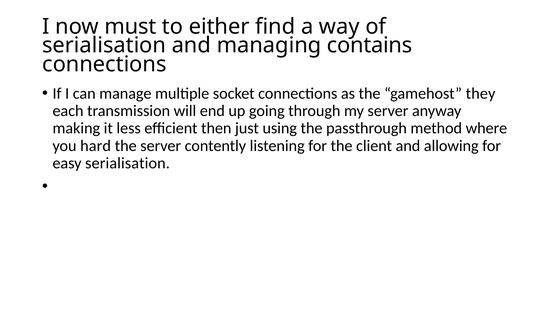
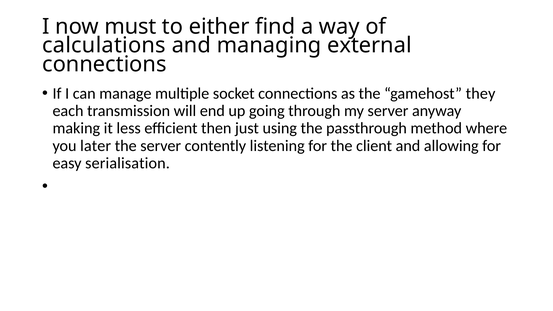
serialisation: serialisation -> calculations (104, 45)
contains: contains -> external (369, 45)
hard: hard -> later (96, 146)
